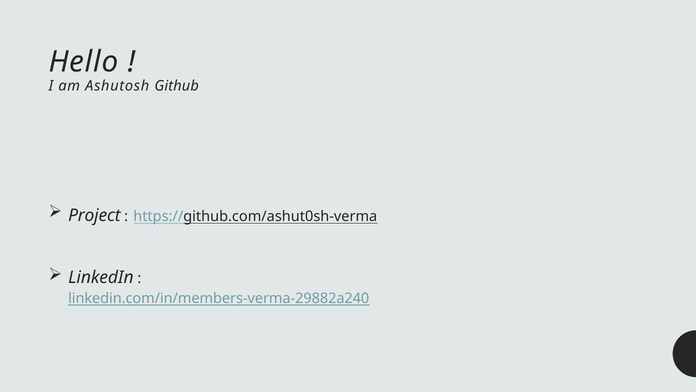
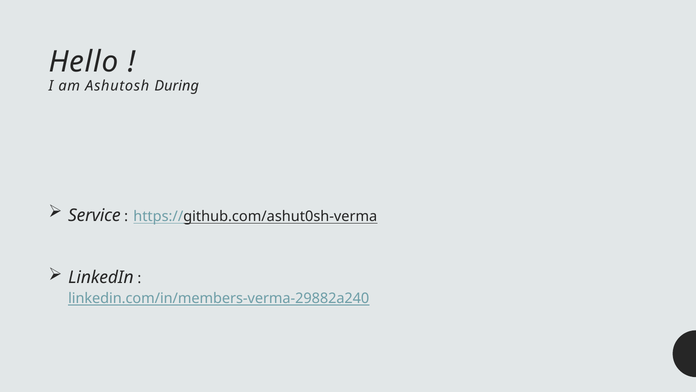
Github: Github -> During (177, 86)
Project: Project -> Service (94, 215)
